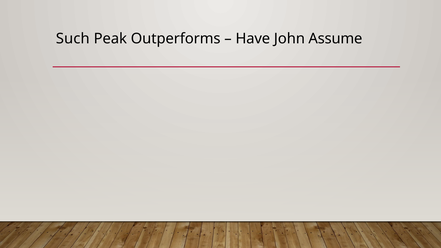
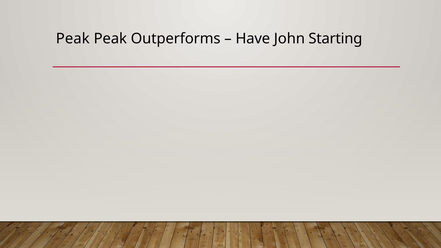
Such: Such -> Peak (73, 39)
Assume: Assume -> Starting (335, 39)
